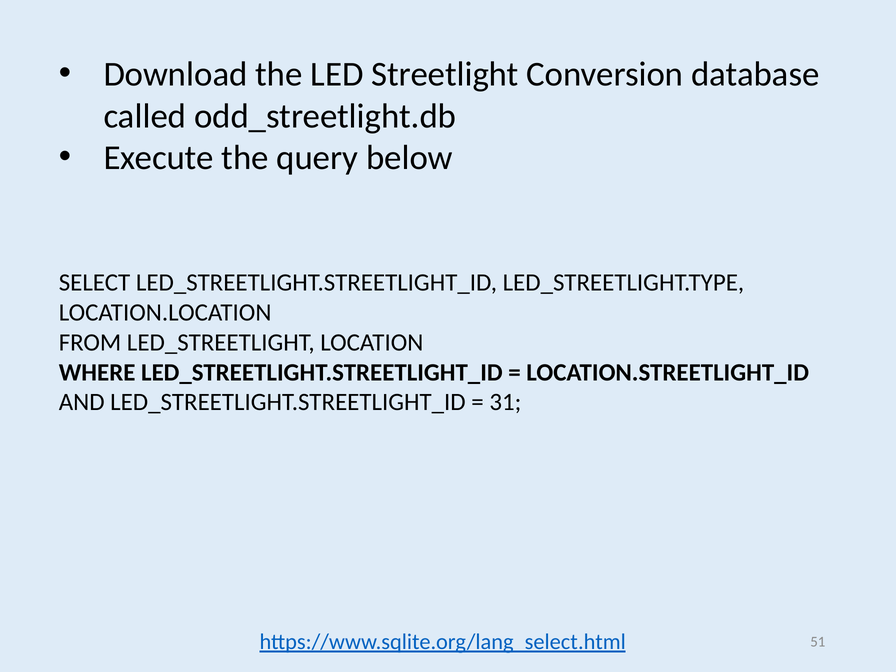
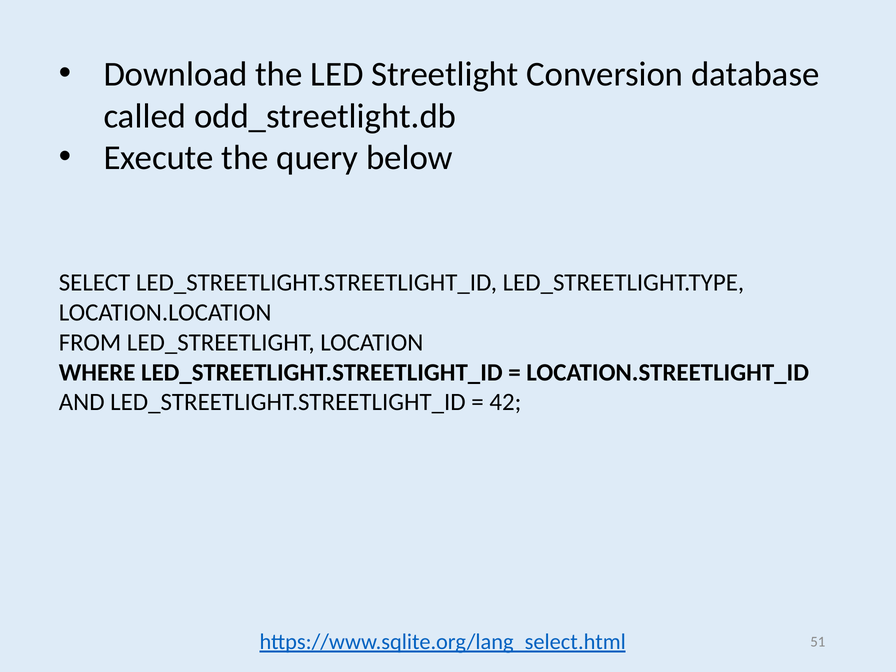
31: 31 -> 42 (505, 402)
